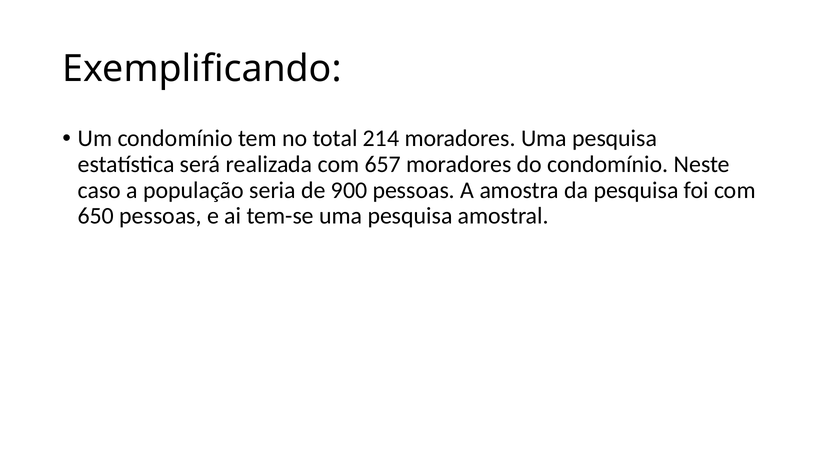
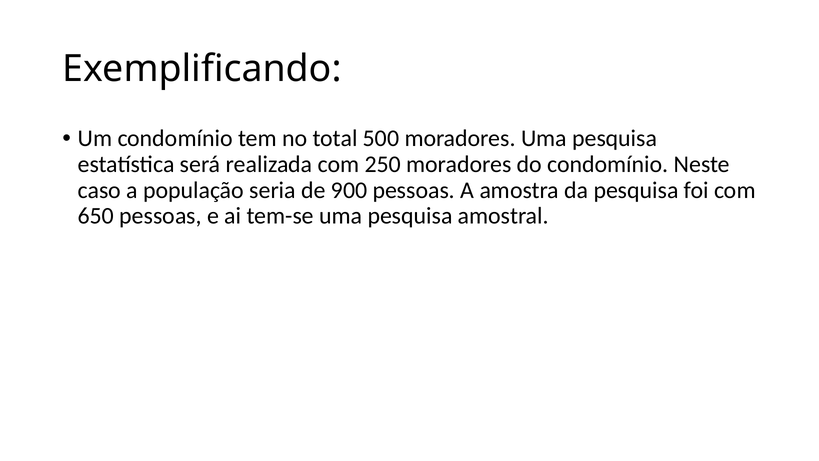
214: 214 -> 500 (381, 138)
657: 657 -> 250 (383, 164)
